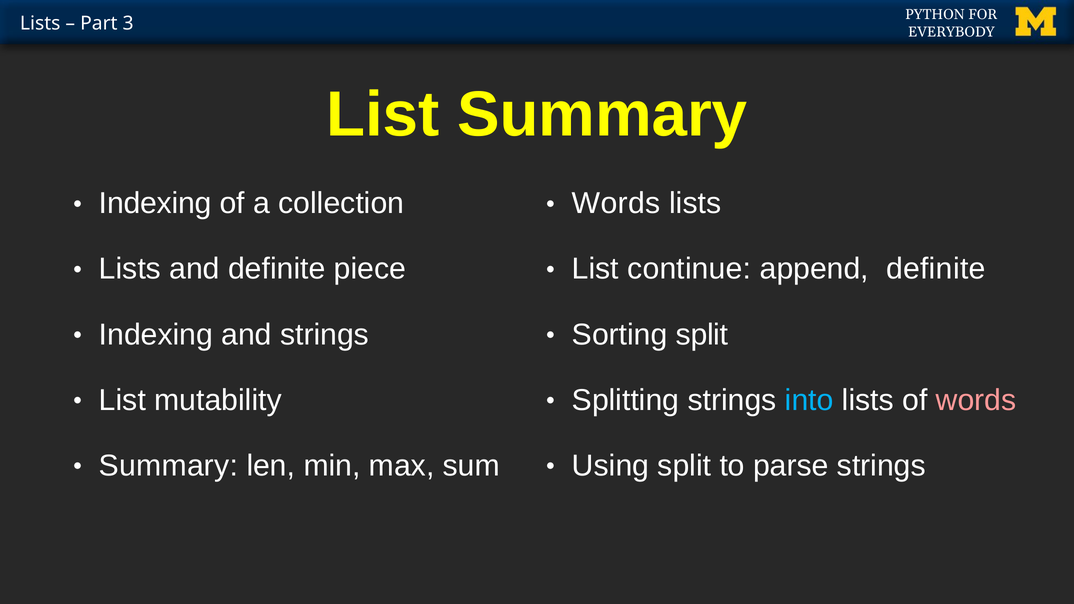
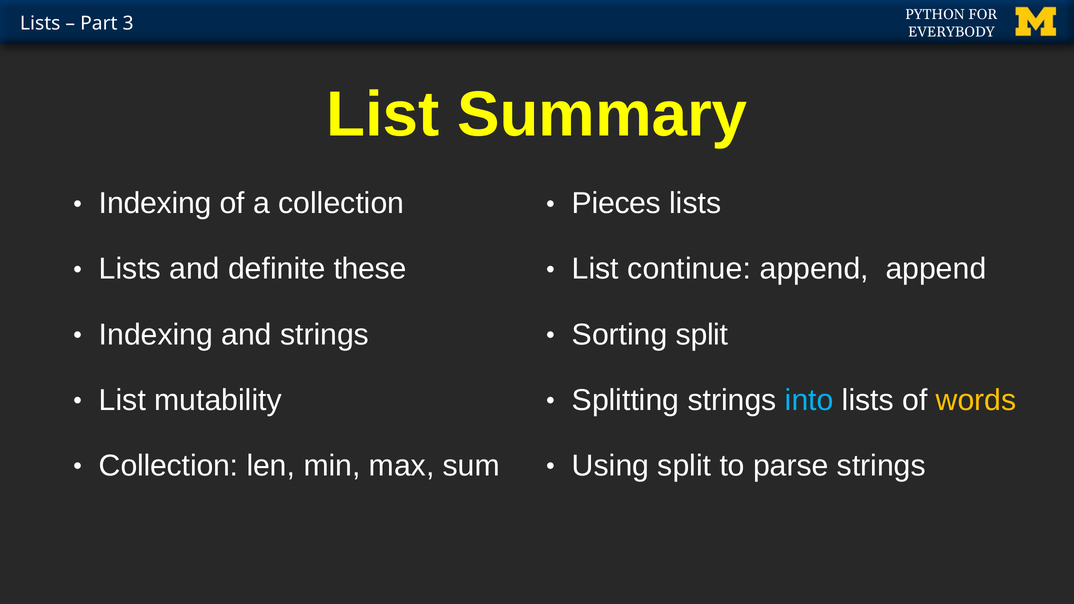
Words: Words -> Pieces (617, 203)
piece: piece -> these (370, 269)
append definite: definite -> append (936, 269)
words colour: pink -> yellow (976, 400)
Summary: Summary -> Collection (169, 466)
